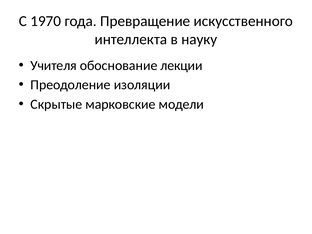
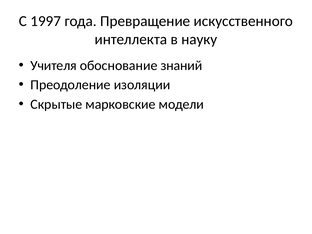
1970: 1970 -> 1997 (46, 21)
лекции: лекции -> знаний (181, 65)
